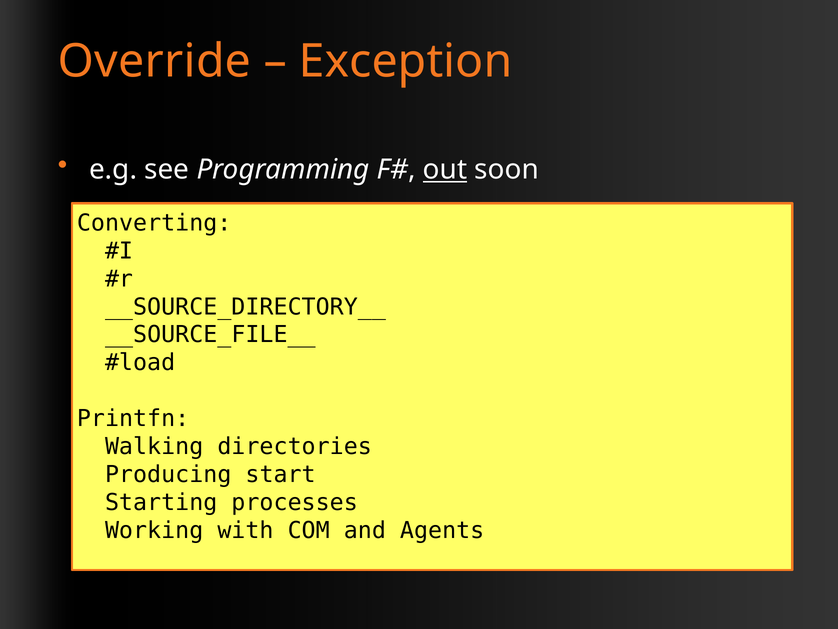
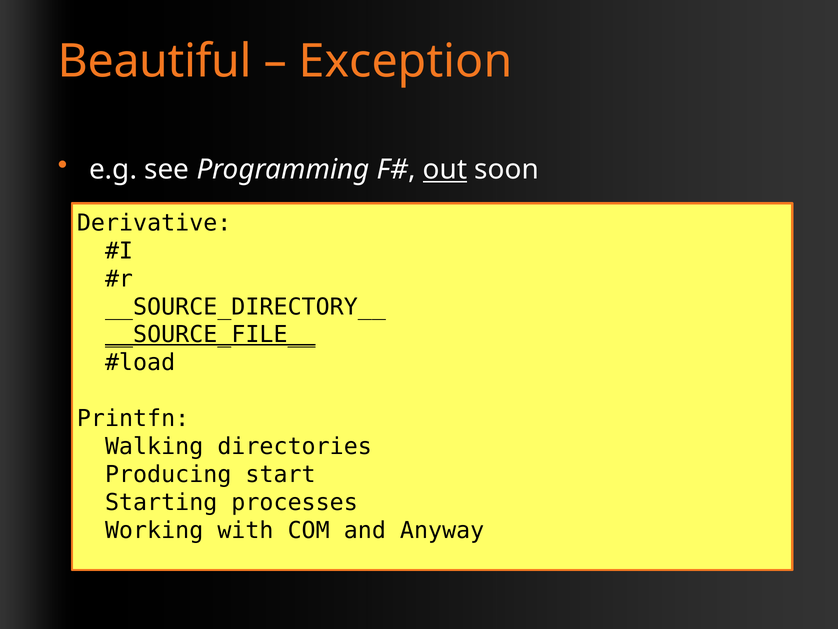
Override: Override -> Beautiful (155, 62)
Converting: Converting -> Derivative (154, 223)
__SOURCE_FILE__ underline: none -> present (210, 335)
Agents: Agents -> Anyway (442, 530)
